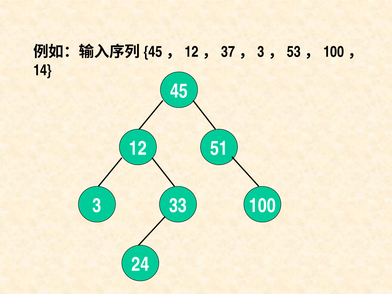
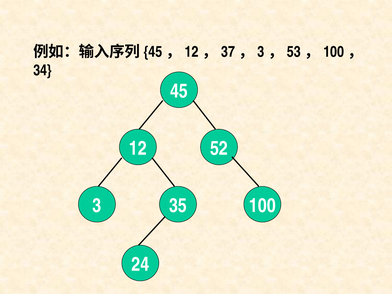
14: 14 -> 34 (43, 70)
51: 51 -> 52 (219, 148)
33: 33 -> 35 (178, 206)
